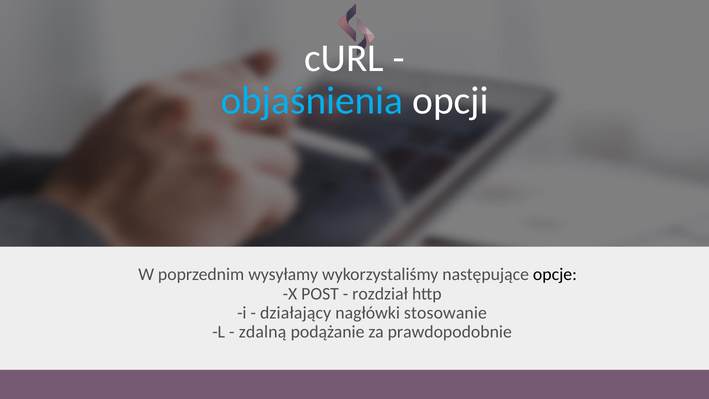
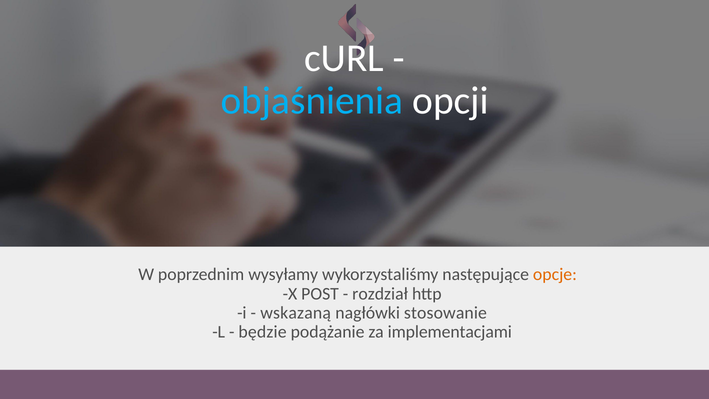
opcje colour: black -> orange (555, 274)
działający: działający -> wskazaną (296, 313)
zdalną: zdalną -> będzie (263, 332)
prawdopodobnie: prawdopodobnie -> implementacjami (450, 332)
